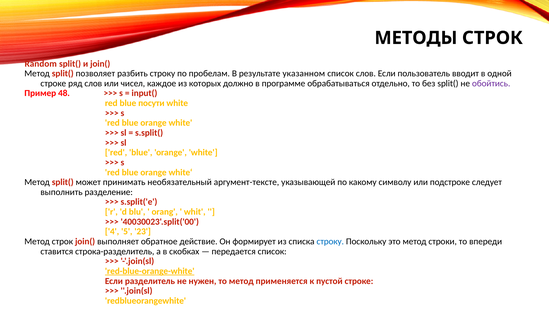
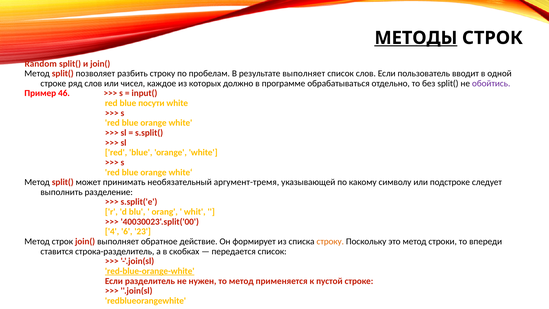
МЕТОДЫ underline: none -> present (416, 38)
результате указанном: указанном -> выполняет (304, 73)
48: 48 -> 46 (64, 93)
аргумент-тексте: аргумент-тексте -> аргумент-тремя (246, 182)
5: 5 -> 6 (127, 231)
строку colour: blue -> orange (330, 241)
